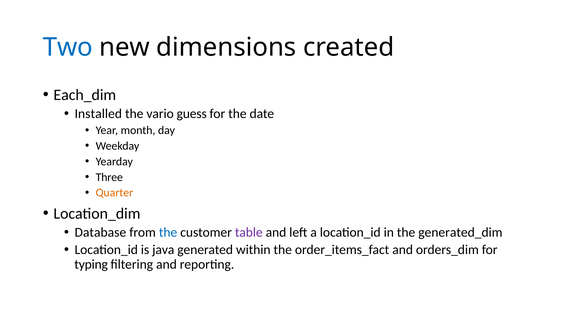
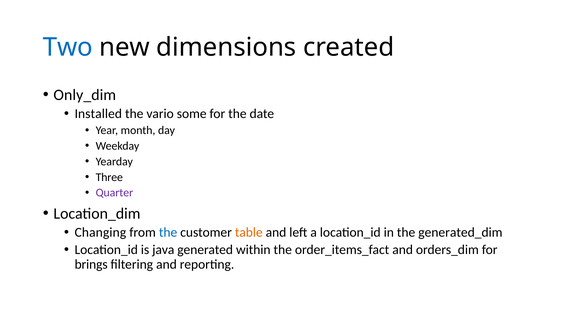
Each_dim: Each_dim -> Only_dim (85, 95)
guess: guess -> some (192, 114)
Quarter colour: orange -> purple (114, 193)
Database: Database -> Changing (100, 232)
table colour: purple -> orange (249, 232)
typing: typing -> brings (91, 264)
